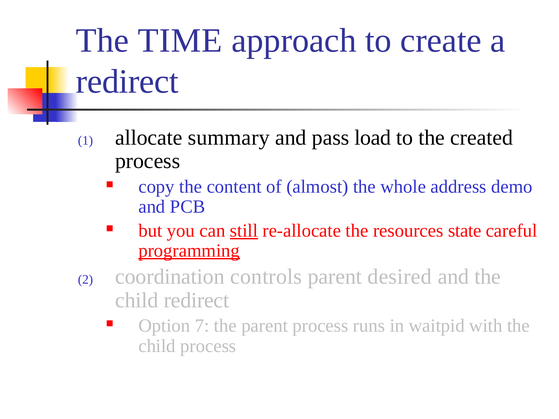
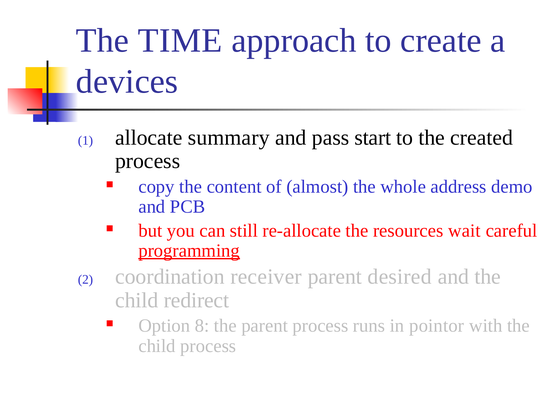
redirect: redirect -> devices (127, 82)
load: load -> start (373, 138)
still underline: present -> none (244, 231)
state: state -> wait (464, 231)
controls: controls -> receiver (266, 277)
7: 7 -> 8 (202, 326)
waitpid: waitpid -> pointor (437, 326)
